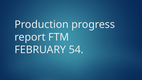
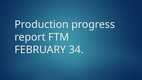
54: 54 -> 34 (76, 50)
